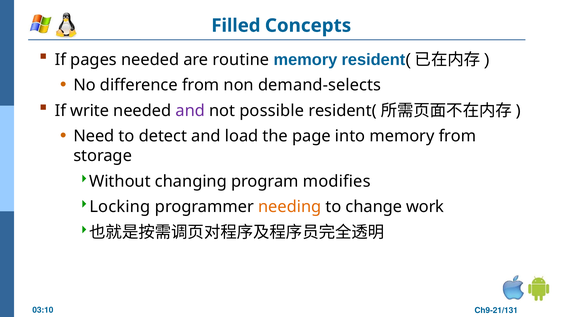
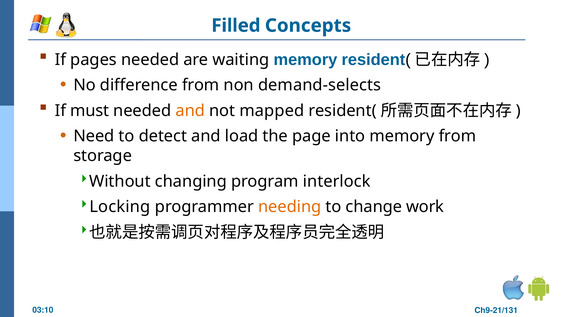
routine: routine -> waiting (241, 60)
write: write -> must (90, 111)
and colour: purple -> orange (190, 111)
possible: possible -> mapped (272, 111)
modifies: modifies -> interlock (337, 181)
